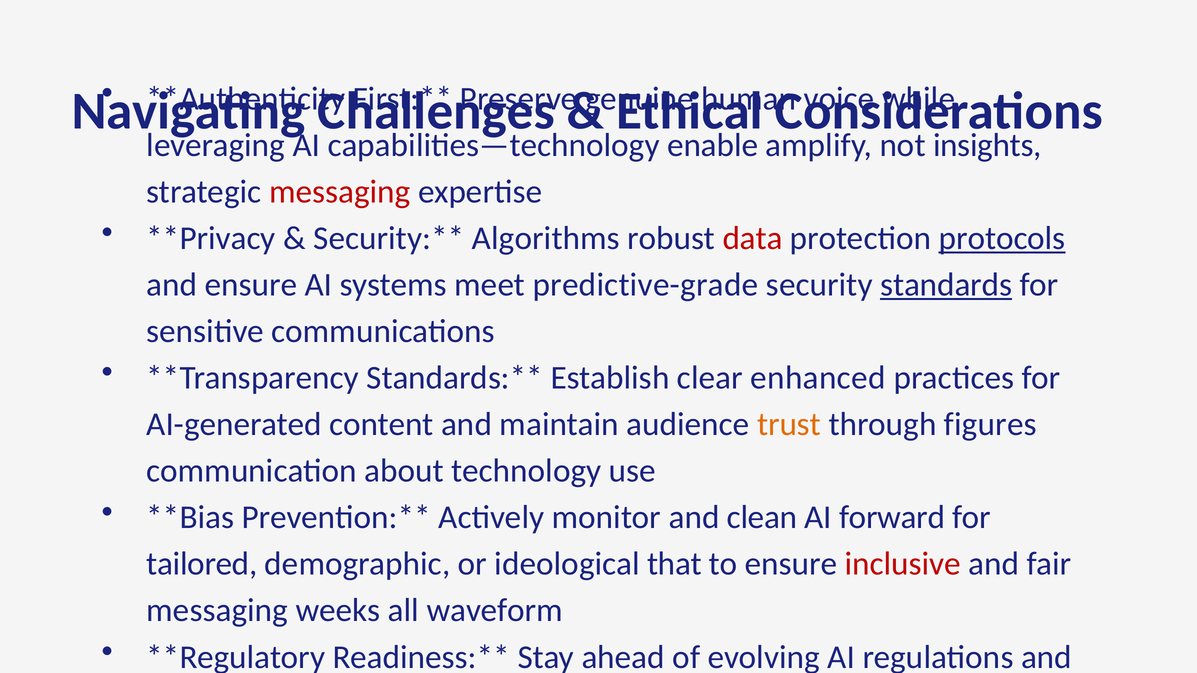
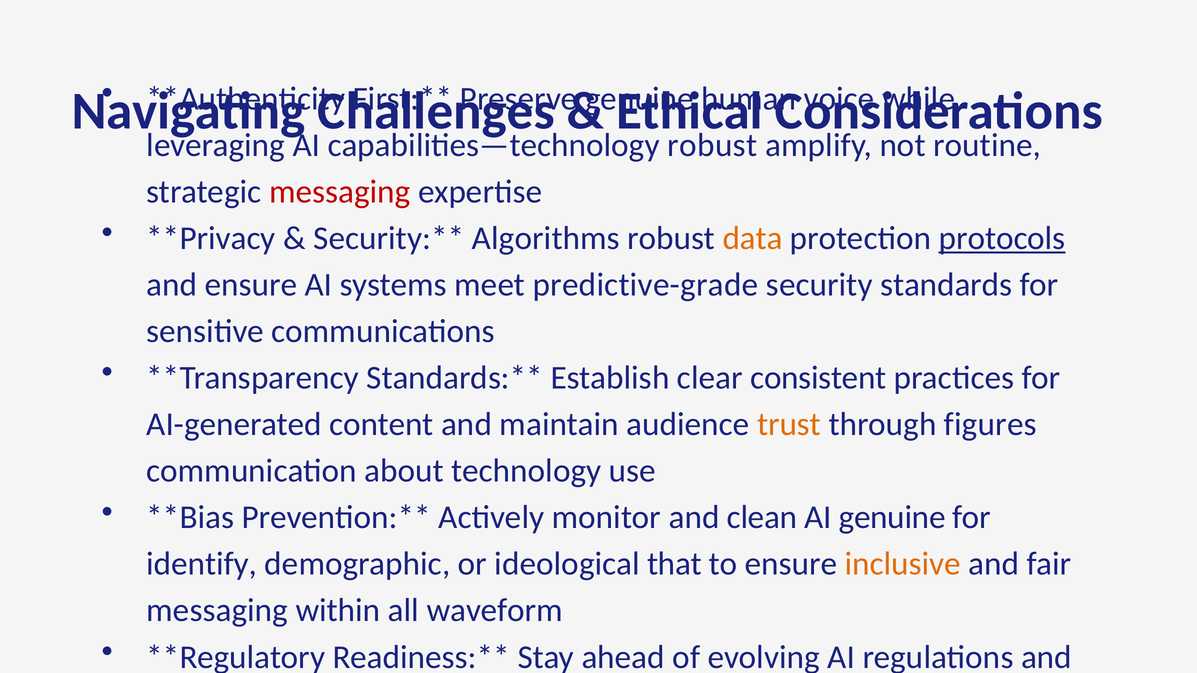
capabilities—technology enable: enable -> robust (712, 145)
insights: insights -> routine (987, 145)
data colour: red -> orange (753, 238)
standards underline: present -> none (946, 285)
enhanced: enhanced -> consistent (818, 378)
AI forward: forward -> genuine (892, 518)
tailored: tailored -> identify (202, 564)
inclusive colour: red -> orange (903, 564)
weeks: weeks -> within (338, 611)
